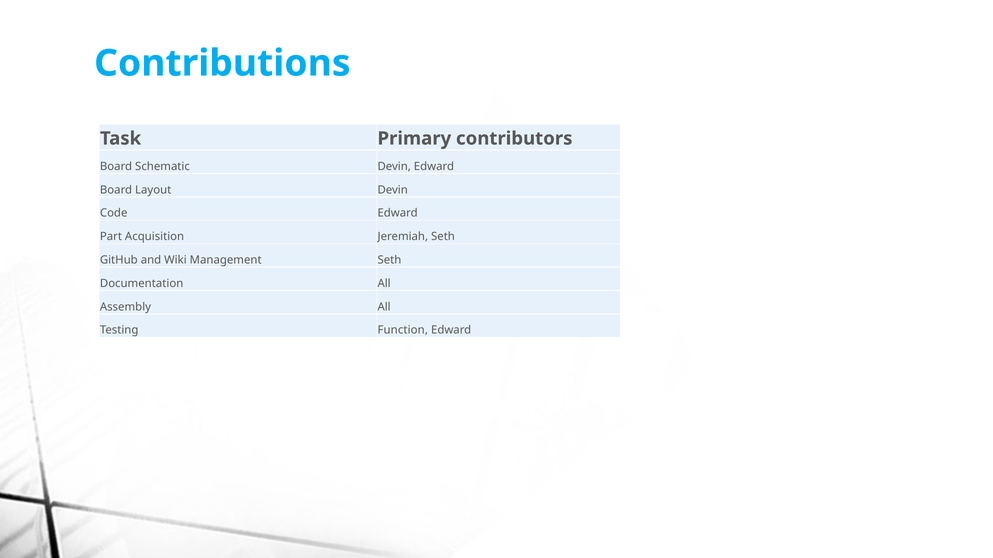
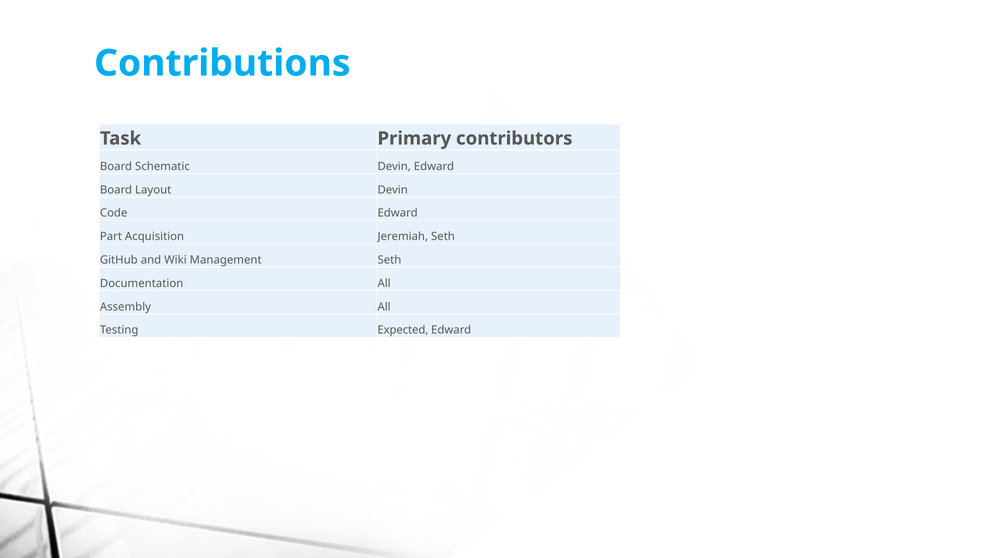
Function: Function -> Expected (403, 331)
